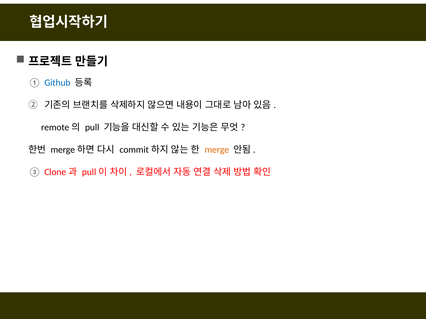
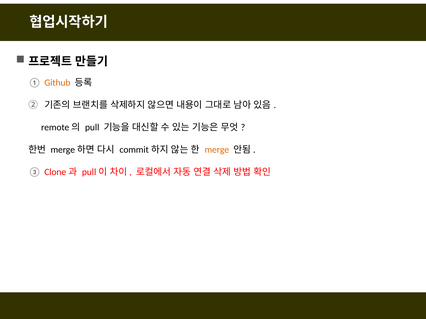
Github colour: blue -> orange (57, 83)
